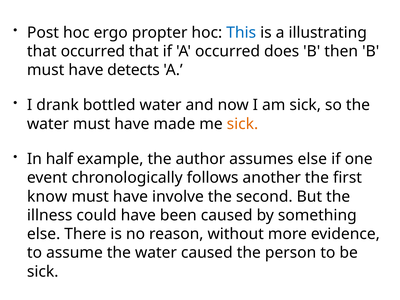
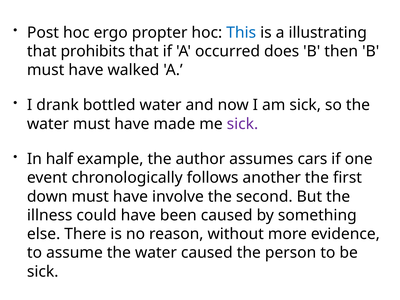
that occurred: occurred -> prohibits (93, 51)
detects: detects -> walked (133, 70)
sick colour: orange -> purple (242, 124)
assumes else: else -> cars (312, 159)
know: know -> down (47, 197)
